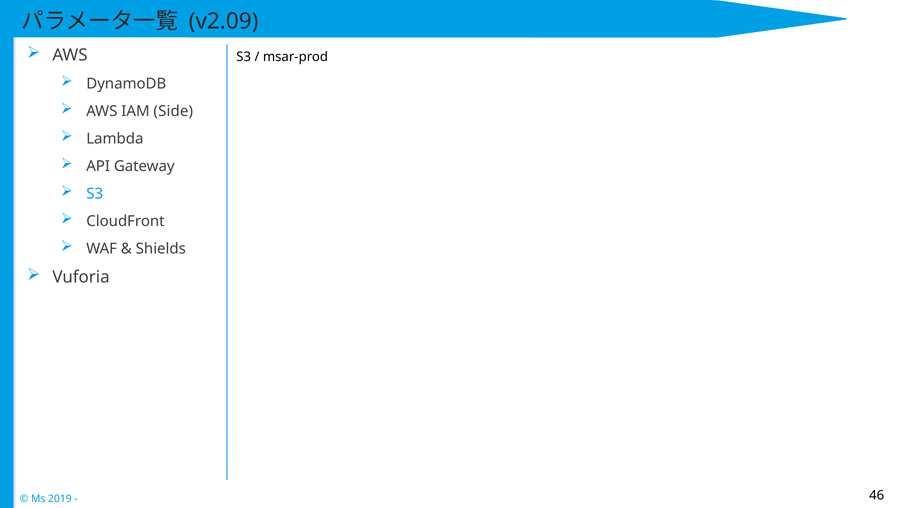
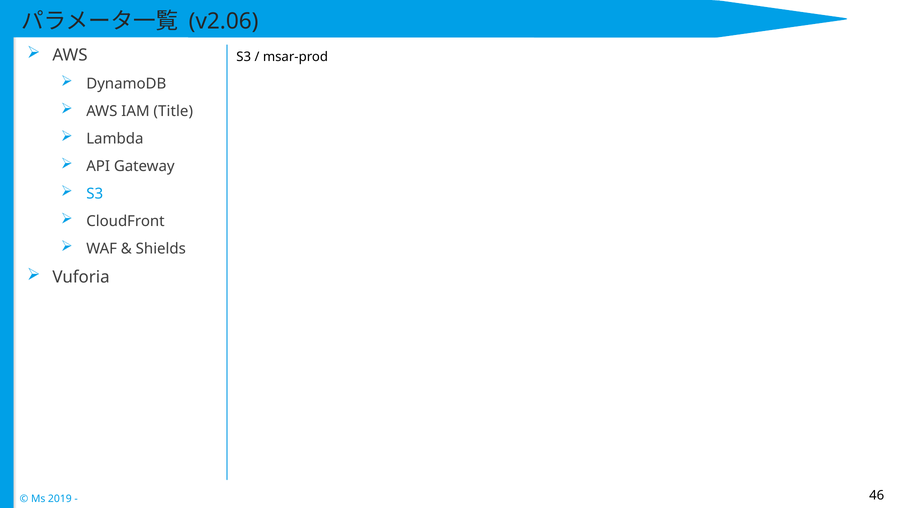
v2.09: v2.09 -> v2.06 (224, 22)
Side: Side -> Title (173, 111)
